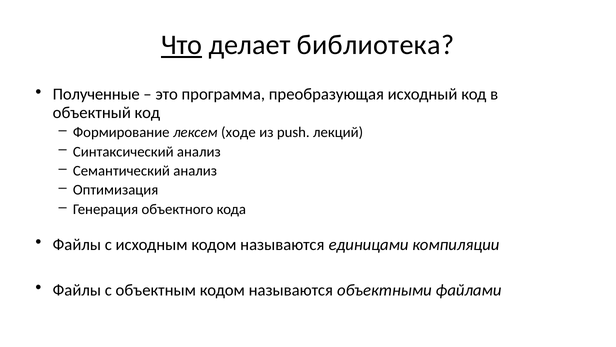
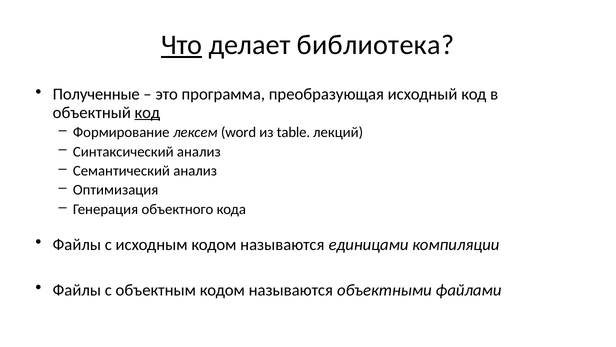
код underline: none -> present (147, 112)
ходе: ходе -> word (239, 132)
push: push -> table (293, 132)
